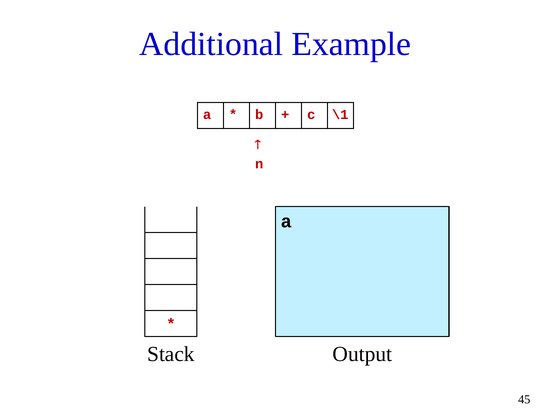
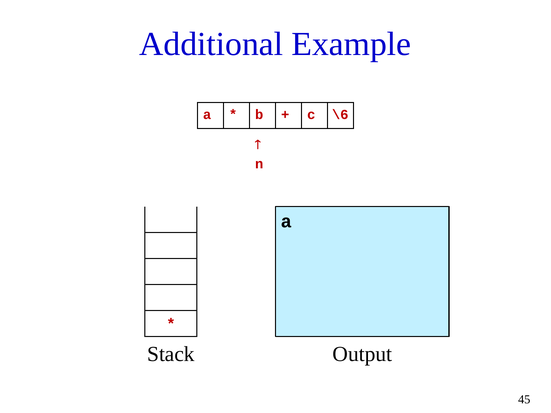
\1: \1 -> \6 (340, 115)
